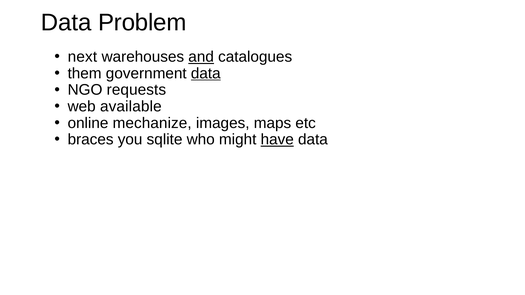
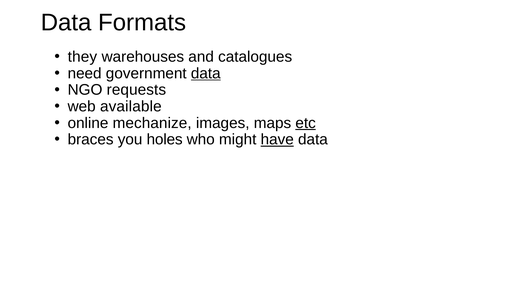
Problem: Problem -> Formats (142, 23)
next: next -> they (82, 57)
and underline: present -> none (201, 57)
them: them -> need (85, 73)
etc underline: none -> present (306, 123)
sqlite: sqlite -> holes (165, 140)
